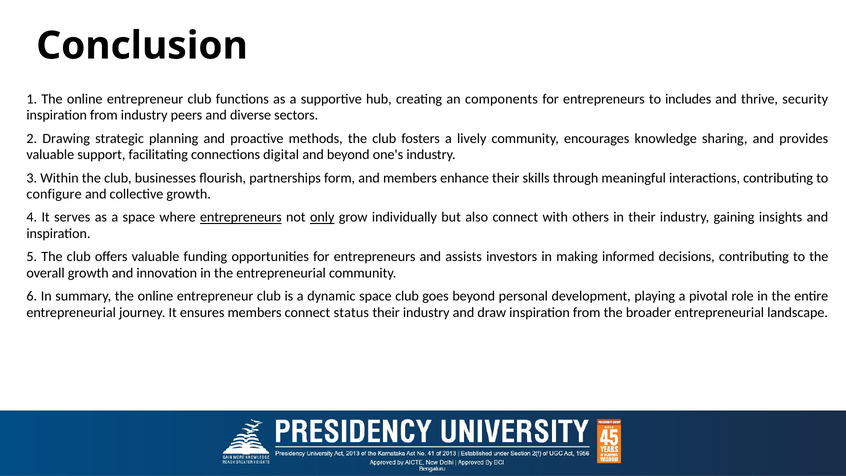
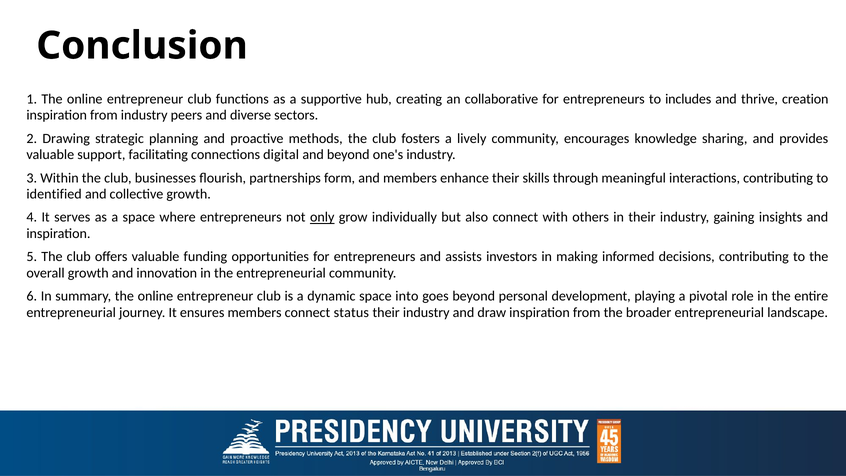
components: components -> collaborative (502, 99)
security: security -> creation (805, 99)
configure: configure -> identified (54, 194)
entrepreneurs underline: present -> none (241, 217)
space club: club -> into (407, 296)
